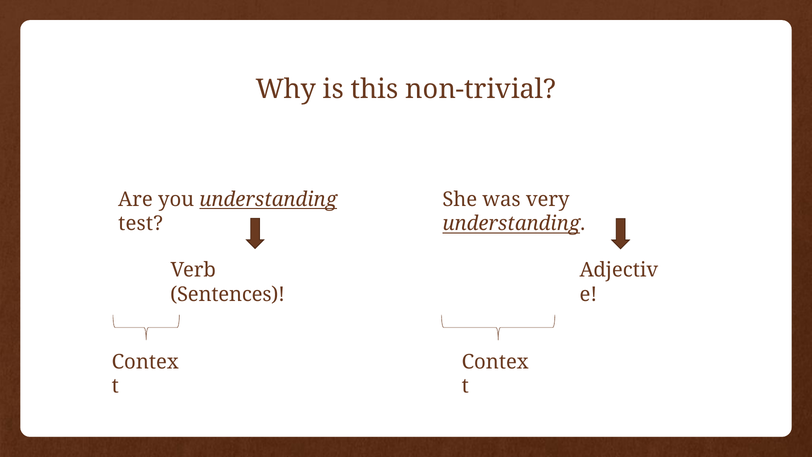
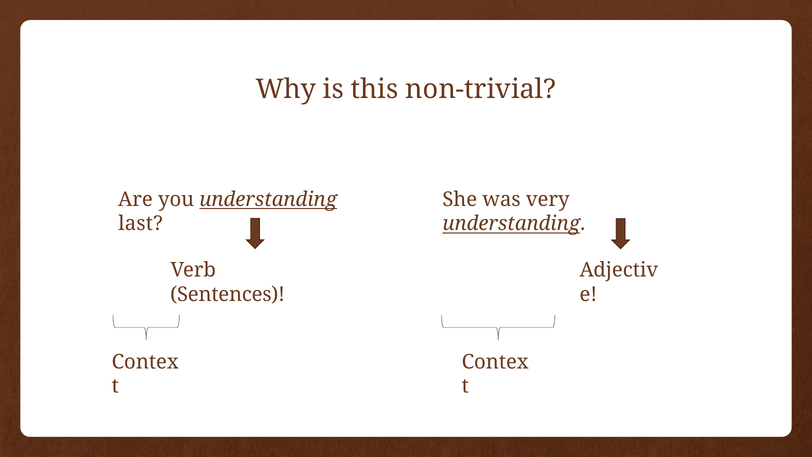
test: test -> last (141, 224)
